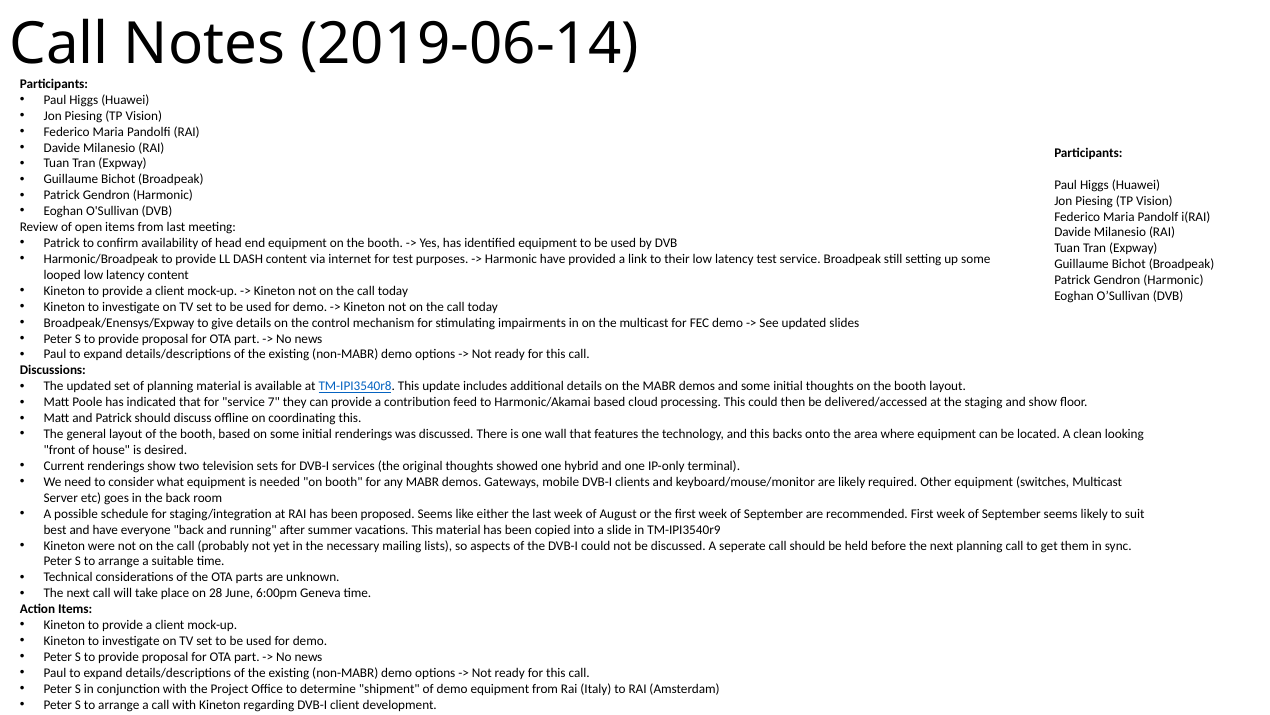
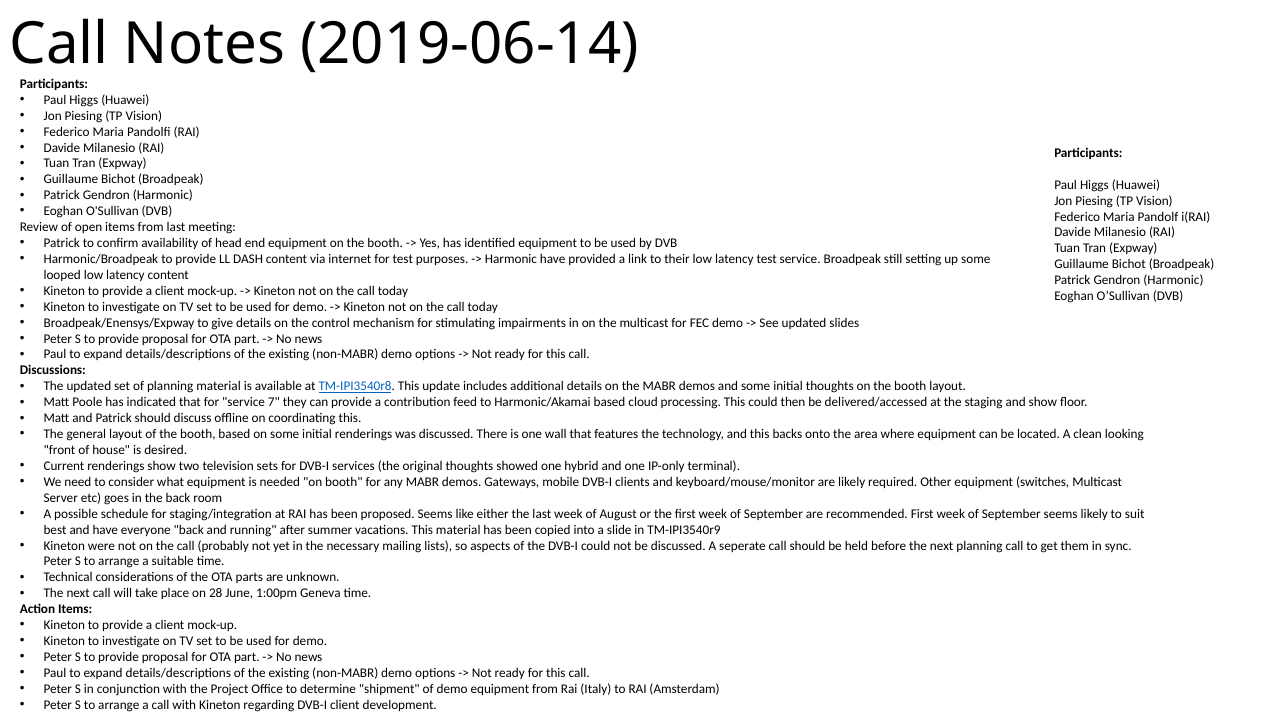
6:00pm: 6:00pm -> 1:00pm (277, 593)
